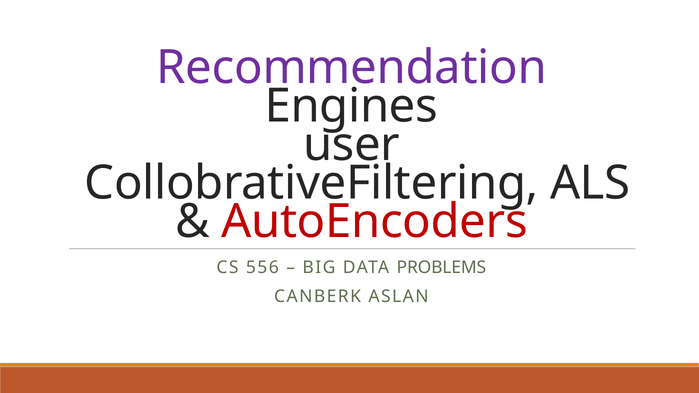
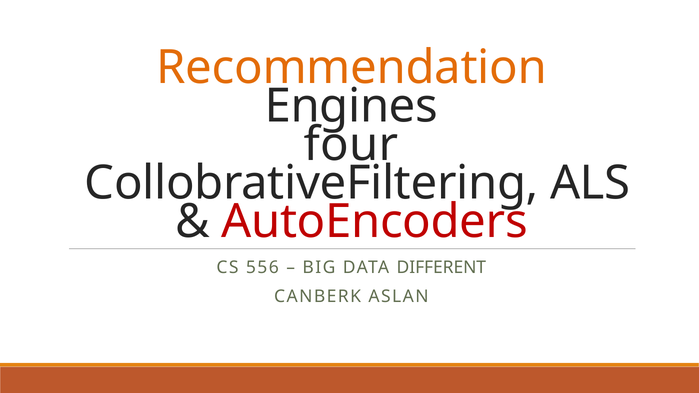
Recommendation colour: purple -> orange (352, 68)
user: user -> four (351, 145)
PROBLEMS: PROBLEMS -> DIFFERENT (441, 267)
